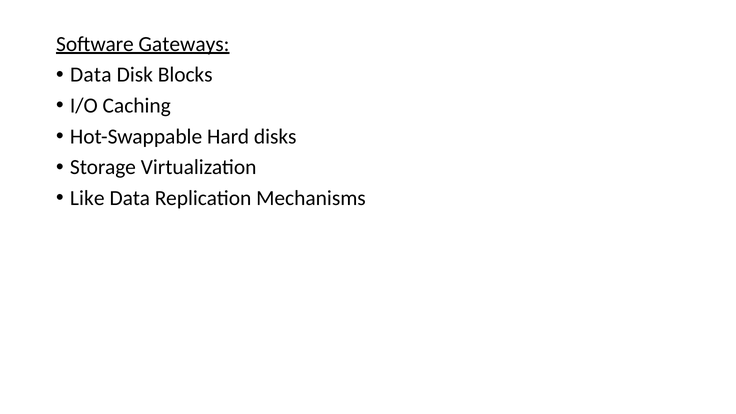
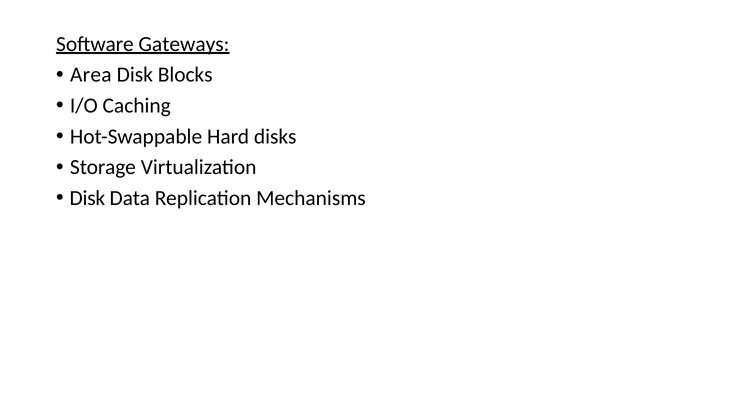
Data: Data -> Area (91, 75)
Like: Like -> Disk (87, 198)
